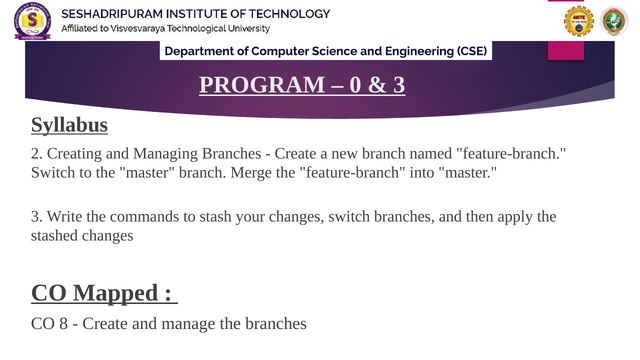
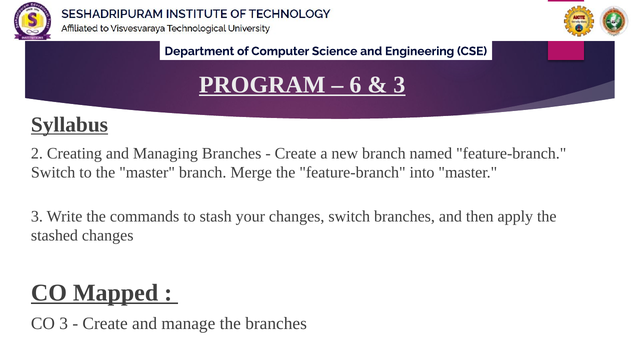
0: 0 -> 6 (355, 85)
CO 8: 8 -> 3 (64, 324)
